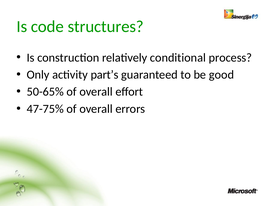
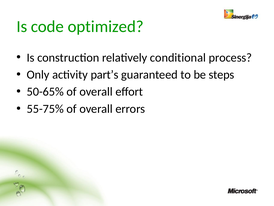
structures: structures -> optimized (106, 27)
good: good -> steps (222, 74)
47-75%: 47-75% -> 55-75% (45, 109)
